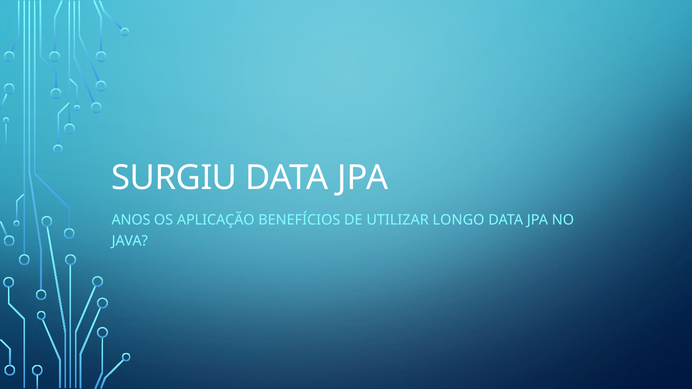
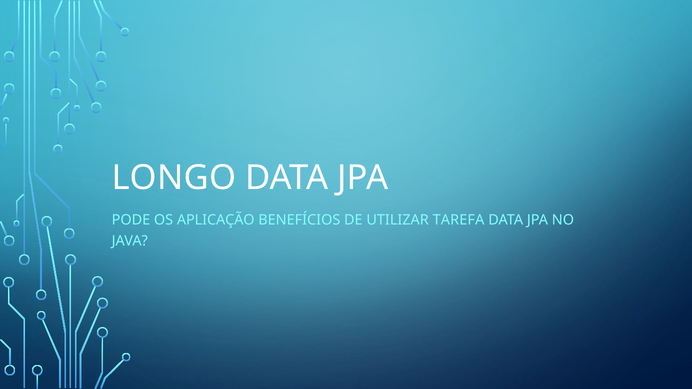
SURGIU: SURGIU -> LONGO (174, 178)
ANOS: ANOS -> PODE (131, 220)
LONGO: LONGO -> TAREFA (459, 220)
